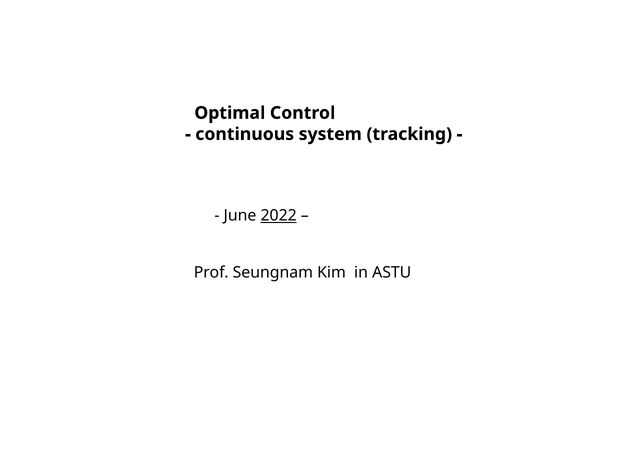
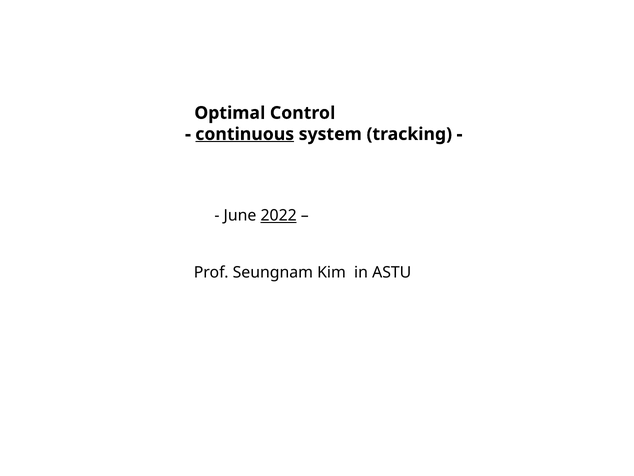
continuous underline: none -> present (245, 134)
